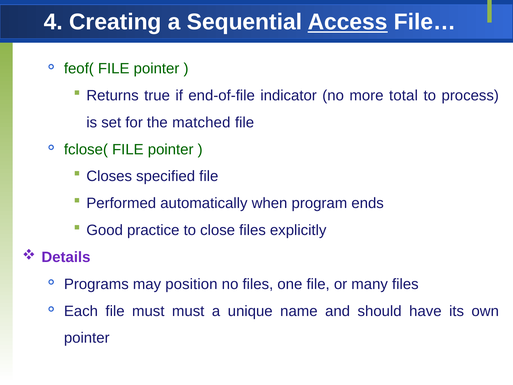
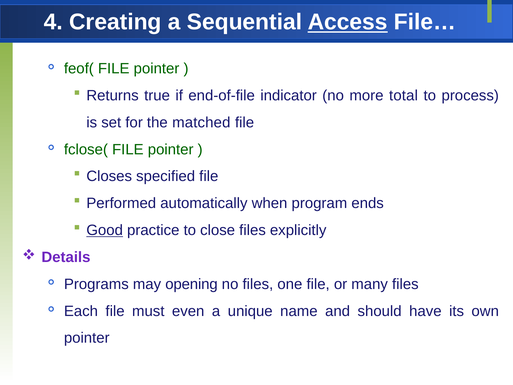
Good underline: none -> present (105, 230)
position: position -> opening (191, 284)
must must: must -> even (188, 311)
